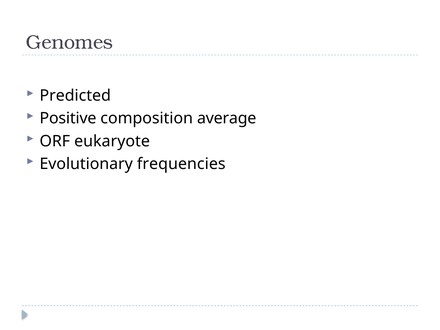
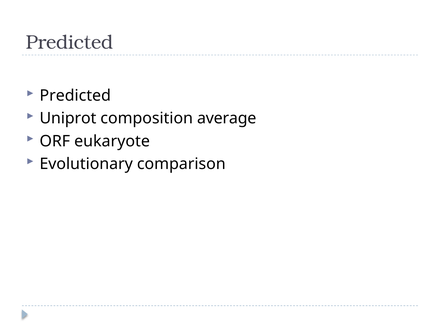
Genomes: Genomes -> Predicted (70, 42)
Positive: Positive -> Uniprot (68, 118)
frequencies: frequencies -> comparison (181, 164)
